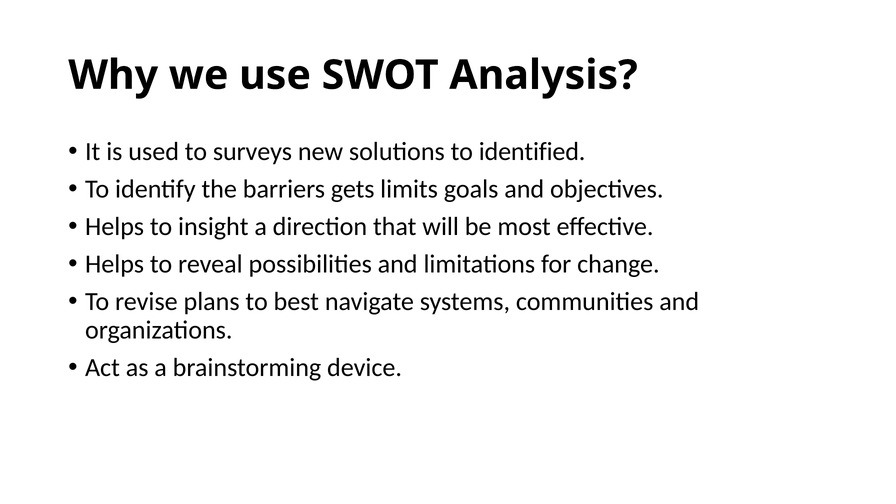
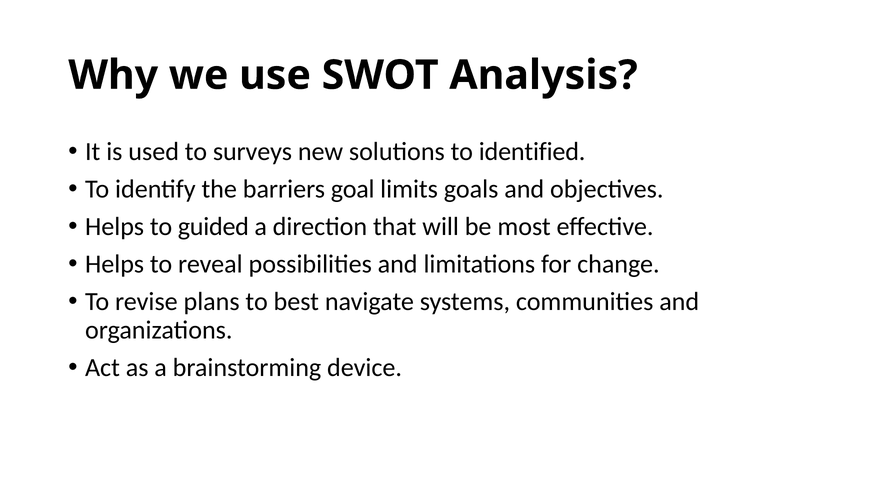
gets: gets -> goal (353, 189)
insight: insight -> guided (213, 227)
